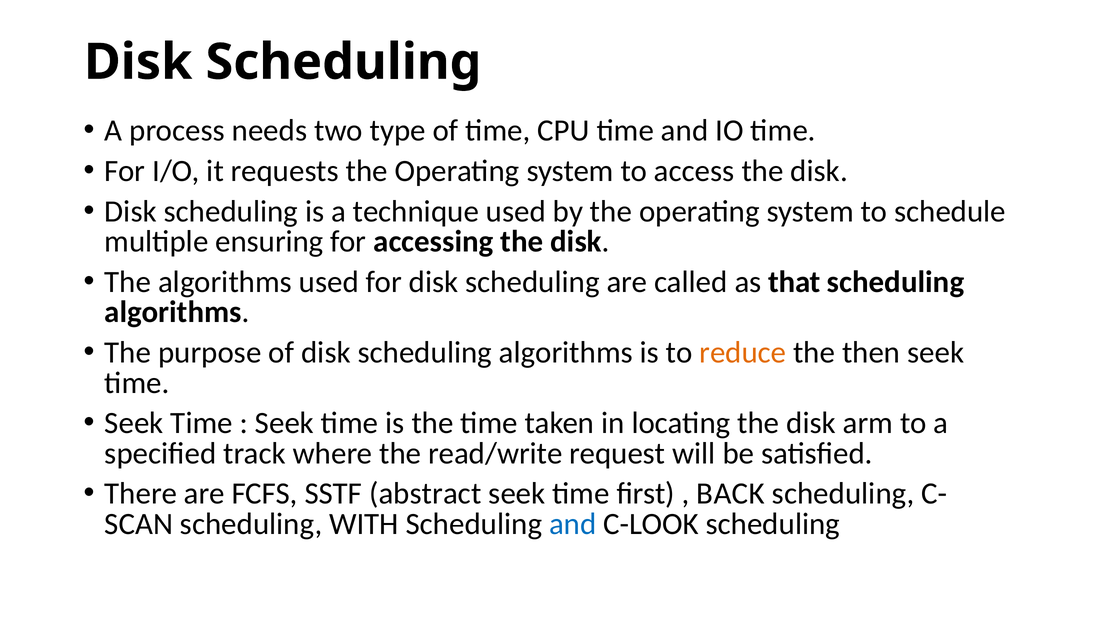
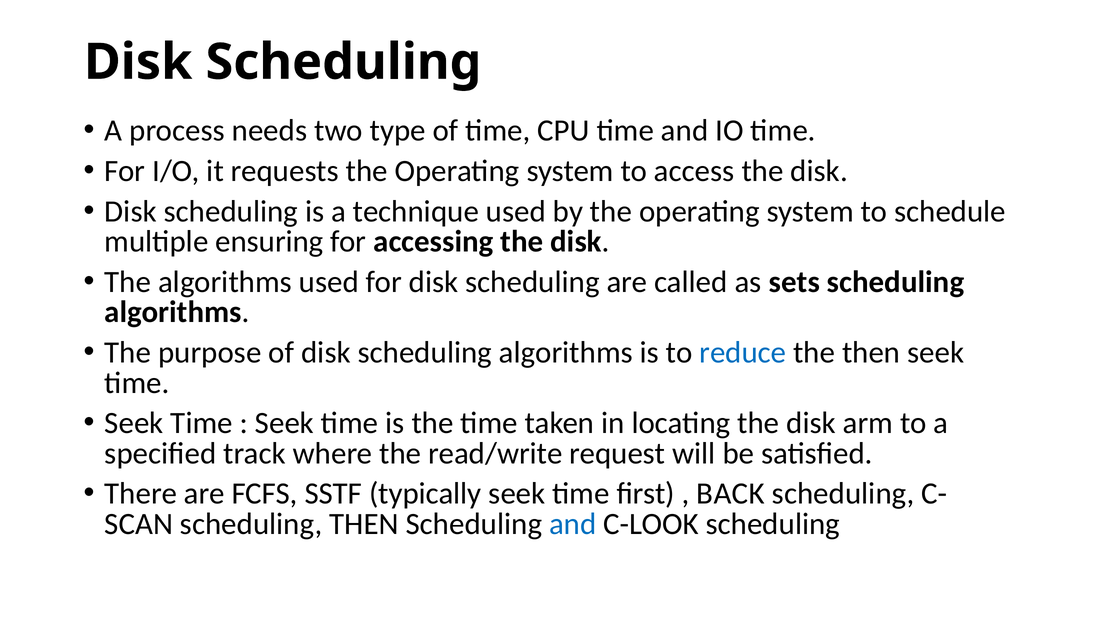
that: that -> sets (794, 282)
reduce colour: orange -> blue (743, 353)
abstract: abstract -> typically (425, 494)
scheduling WITH: WITH -> THEN (364, 524)
